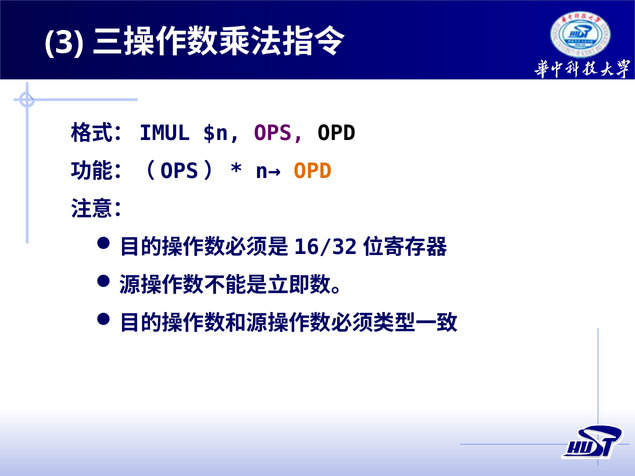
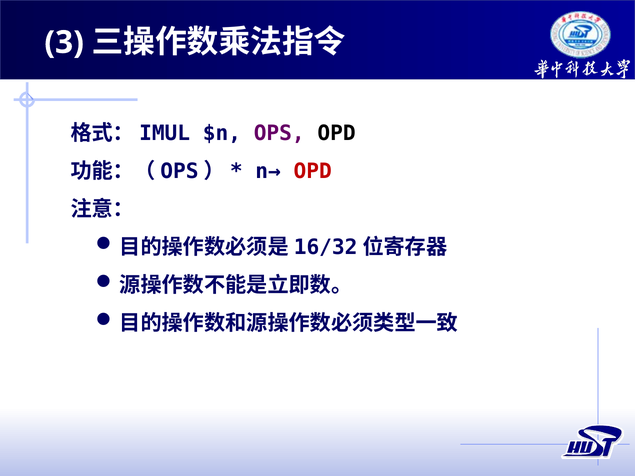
OPD colour: orange -> red (313, 171)
